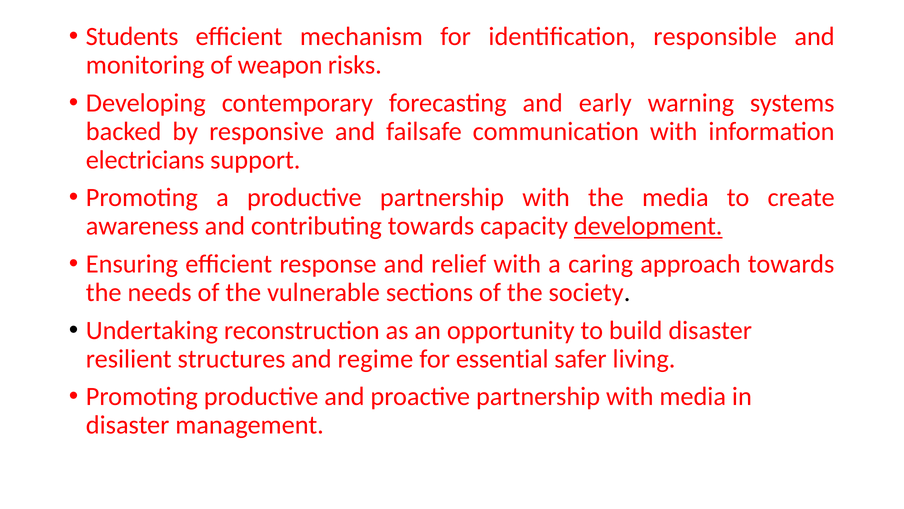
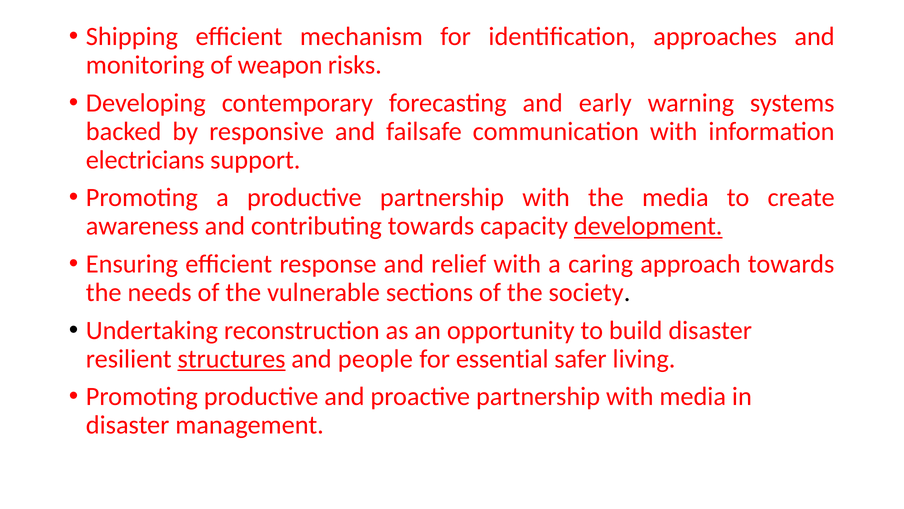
Students: Students -> Shipping (132, 37)
responsible: responsible -> approaches (715, 37)
structures underline: none -> present (232, 359)
regime: regime -> people (375, 359)
